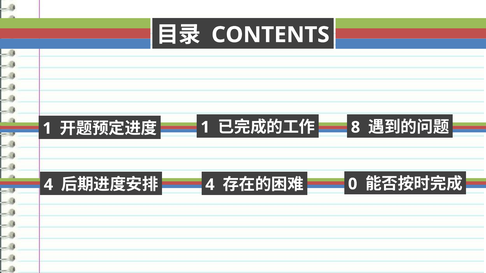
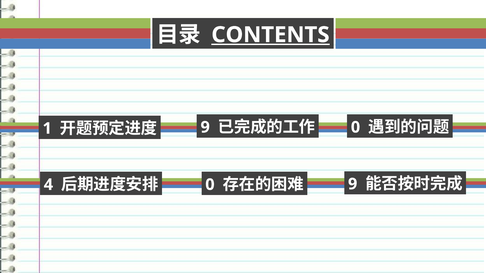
CONTENTS underline: none -> present (270, 35)
1: 1 -> 9 (205, 127)
8: 8 -> 0 (355, 127)
4: 4 -> 0 (210, 185)
0: 0 -> 9 (353, 184)
